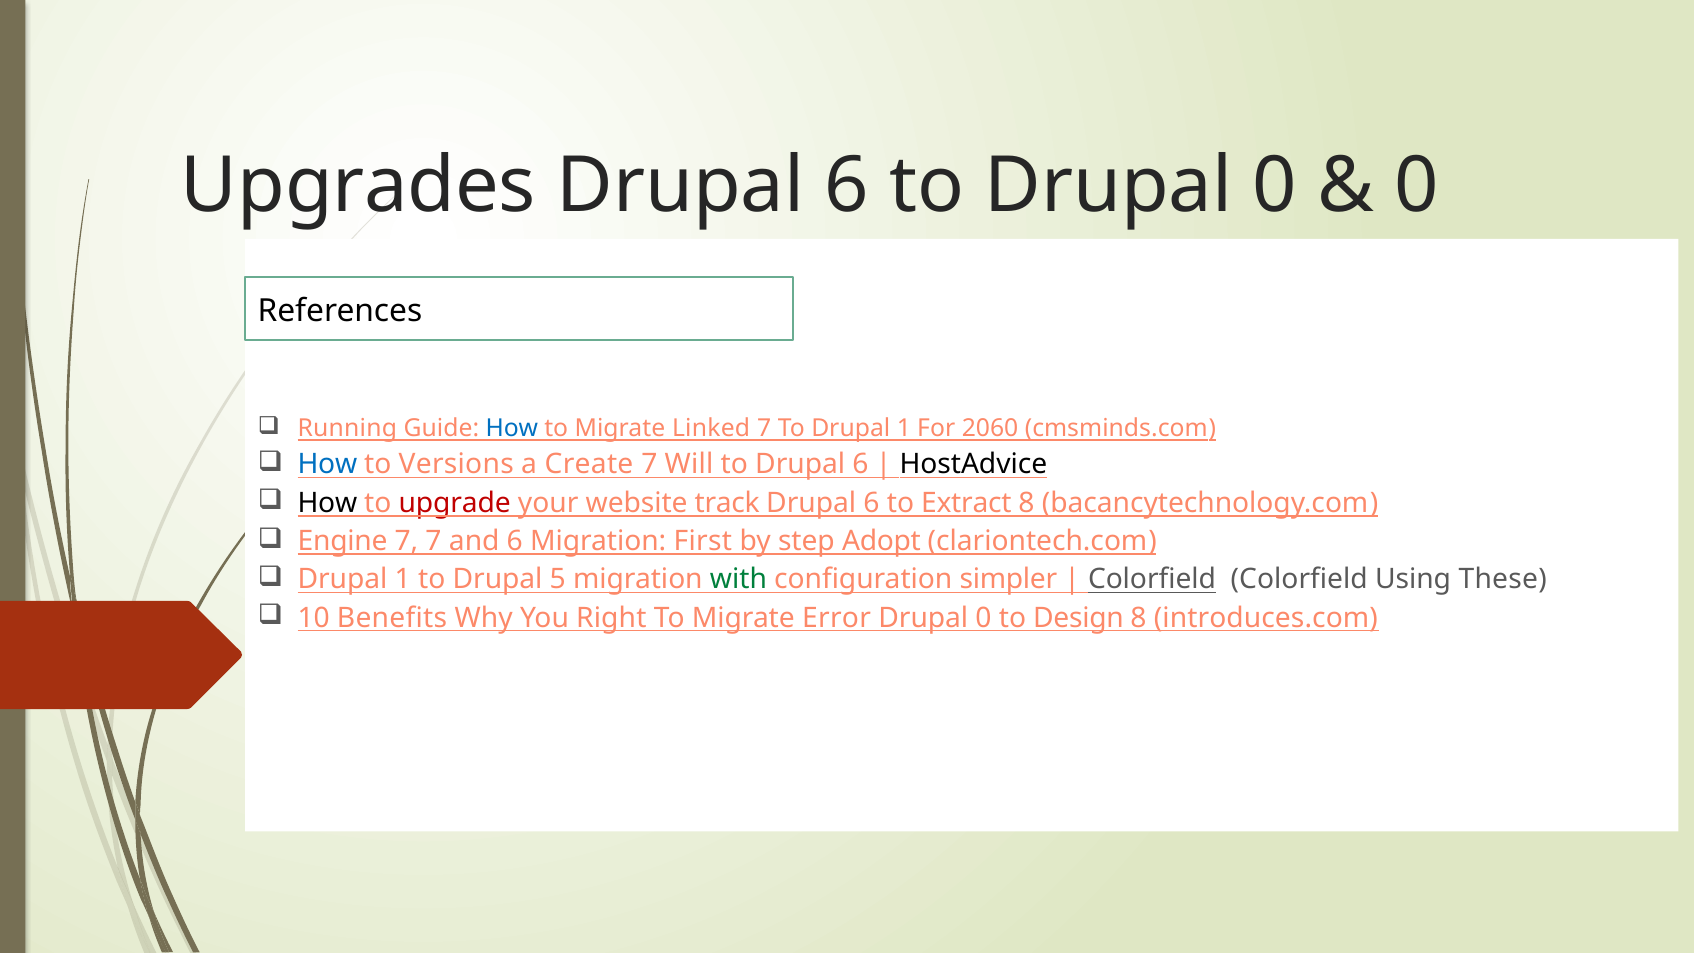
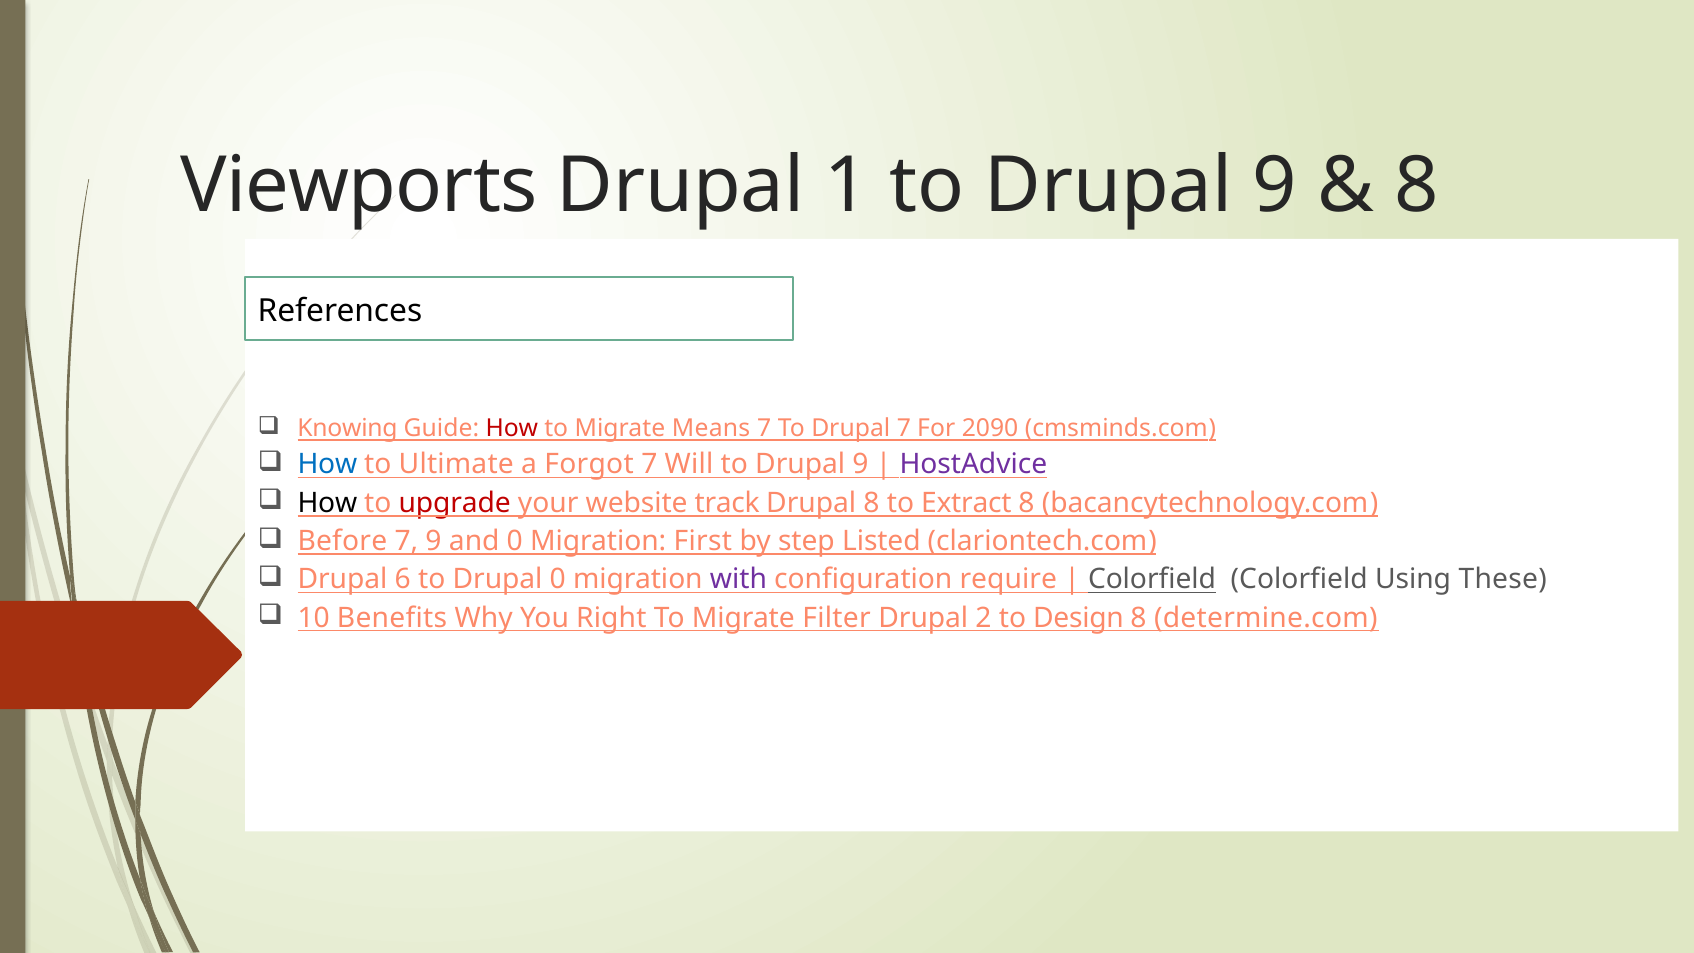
Upgrades: Upgrades -> Viewports (359, 186)
6: 6 -> 1 (847, 186)
0: 0 -> 9 (1275, 186)
0: 0 -> 8 (1416, 186)
Running: Running -> Knowing (348, 429)
How colour: blue -> red (512, 429)
Linked: Linked -> Means (711, 429)
To Drupal 1: 1 -> 7 (904, 429)
2060: 2060 -> 2090 (990, 429)
Versions: Versions -> Ultimate (456, 465)
Create: Create -> Forgot (589, 465)
6: 6 -> 9 (860, 465)
HostAdvice colour: black -> purple (973, 465)
6: 6 -> 8 (871, 503)
Engine: Engine -> Before (342, 541)
7 7: 7 -> 9 (434, 541)
and 6: 6 -> 0 (515, 541)
Adopt: Adopt -> Listed (881, 541)
1: 1 -> 6 (403, 580)
Drupal 5: 5 -> 0 (558, 580)
with colour: green -> purple (738, 580)
simpler: simpler -> require (1008, 580)
Error: Error -> Filter (837, 618)
0: 0 -> 2 (984, 618)
introduces.com: introduces.com -> determine.com (1266, 618)
